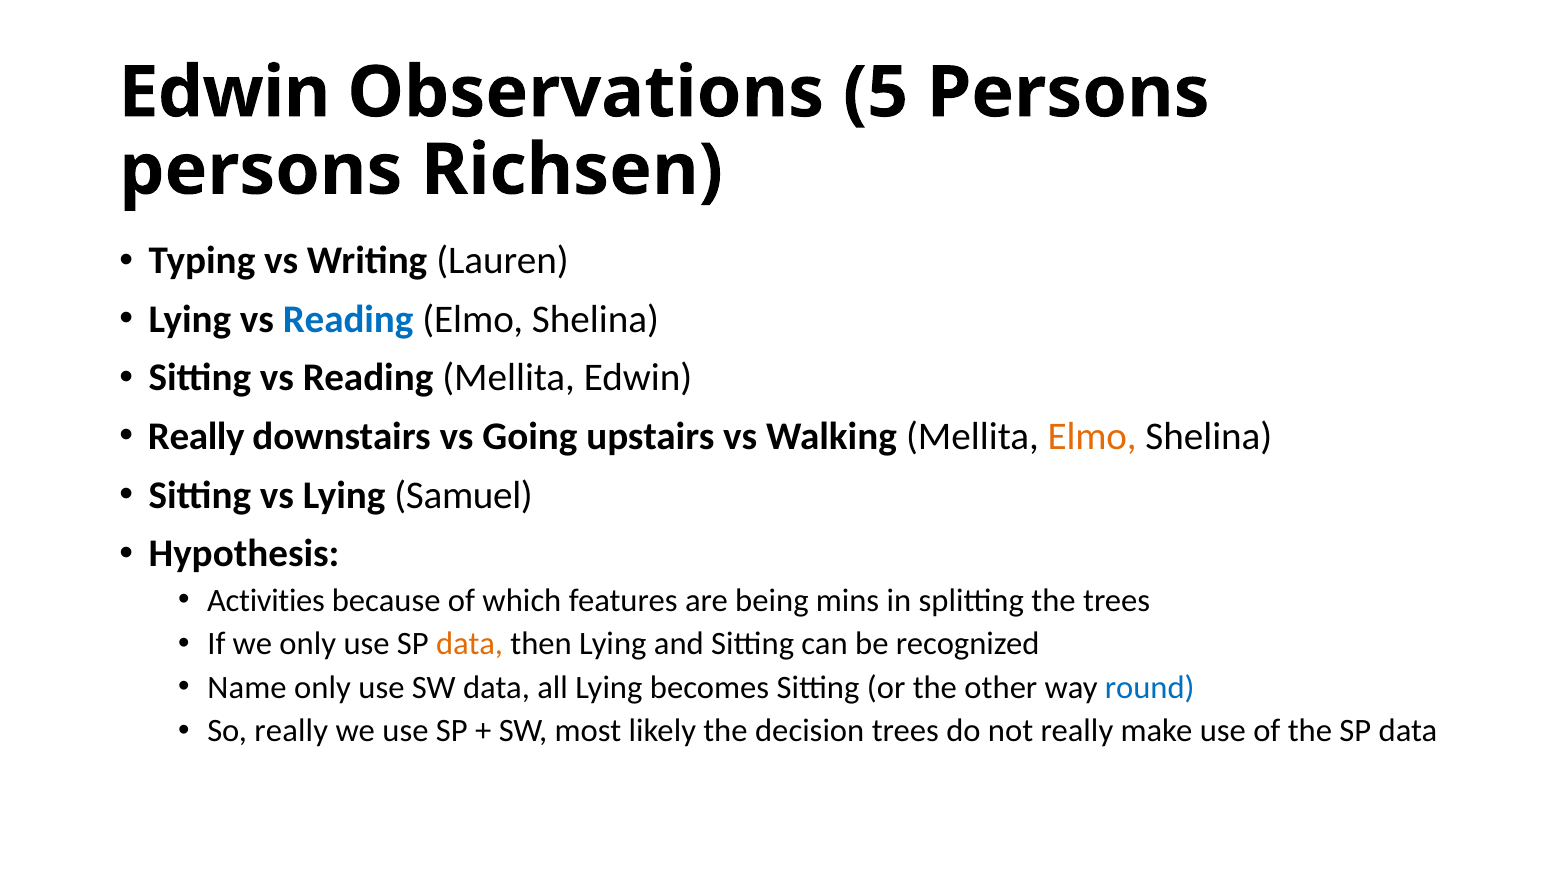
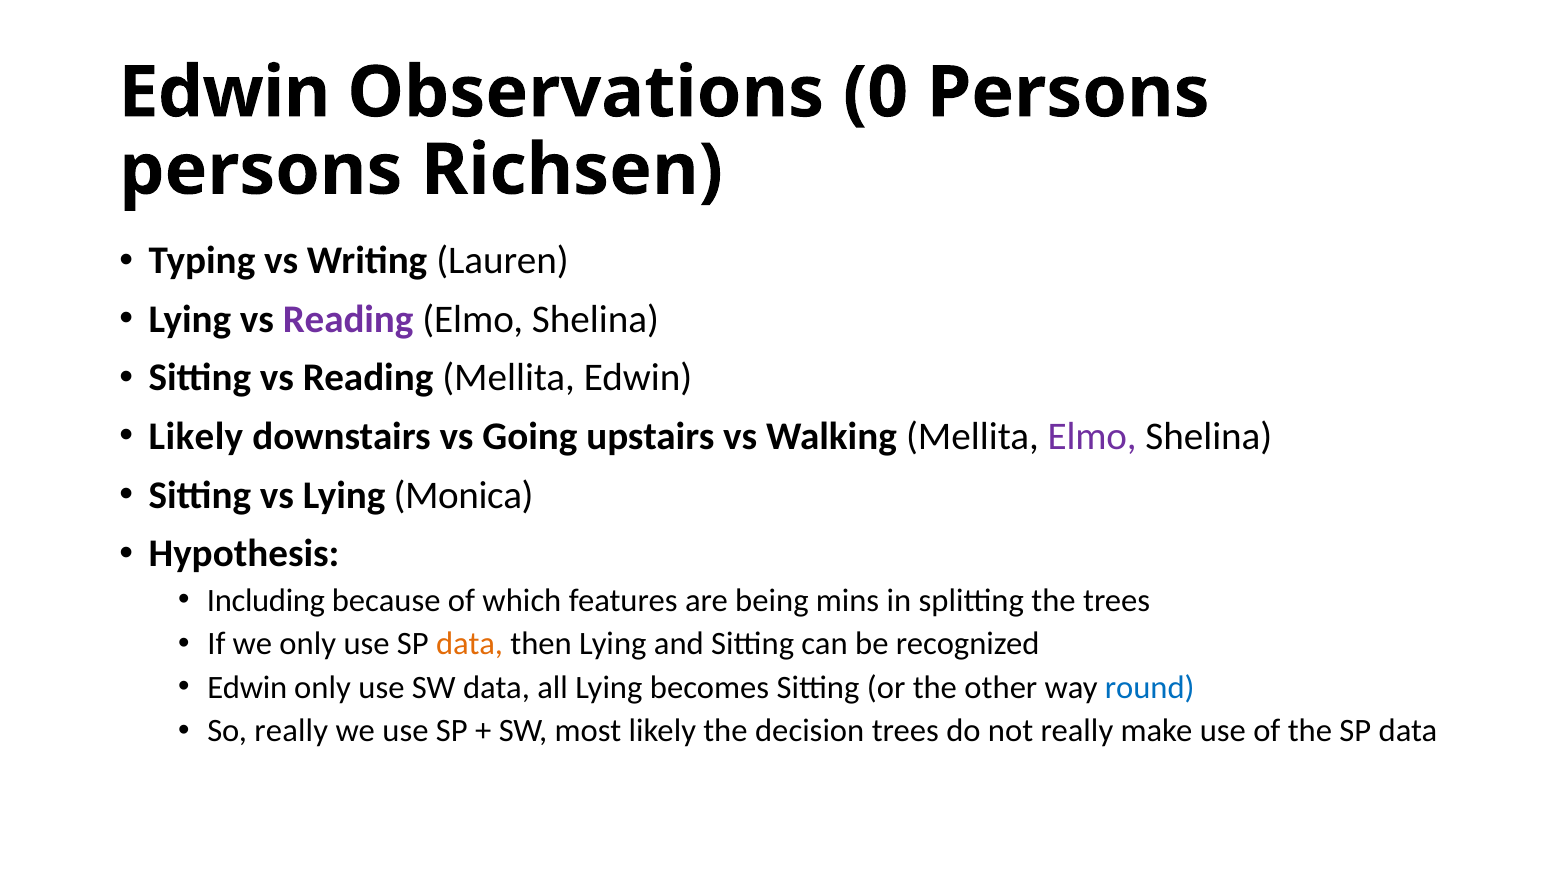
5: 5 -> 0 (876, 93)
Reading colour: blue -> purple (348, 320)
Really: Really -> Likely (196, 437)
Elmo colour: orange -> purple (1092, 437)
Samuel: Samuel -> Monica (464, 495)
Activities: Activities -> Including (266, 601)
Name: Name -> Edwin (247, 688)
